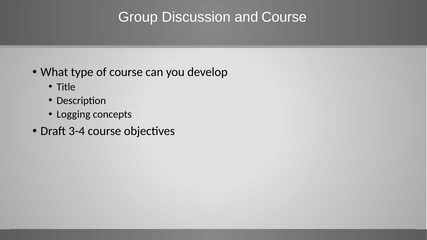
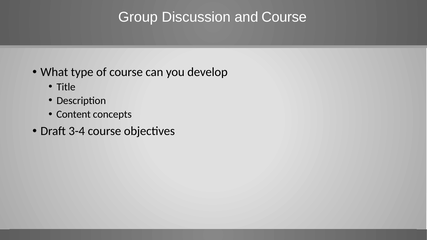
Logging: Logging -> Content (74, 114)
